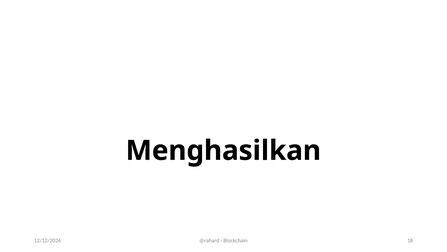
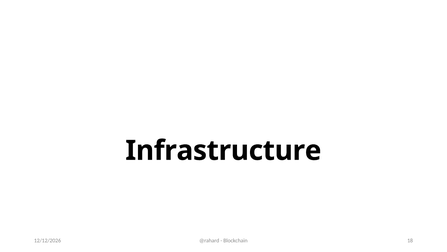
Menghasilkan: Menghasilkan -> Infrastructure (223, 150)
